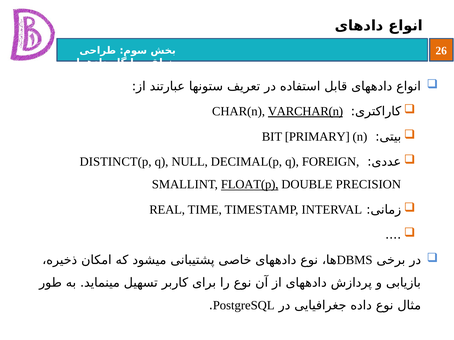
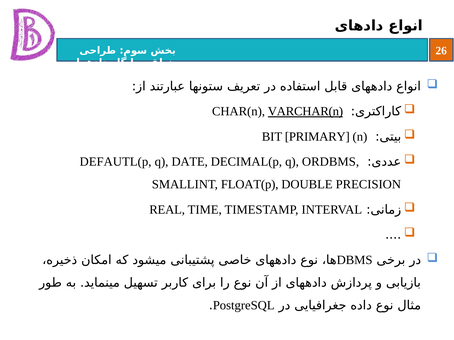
DISTINCT(p: DISTINCT(p -> DEFAUTL(p (116, 162)
NULL: NULL -> DATE (190, 162)
FOREIGN: FOREIGN -> ORDBMS (331, 162)
FLOAT(p underline: present -> none (250, 185)
